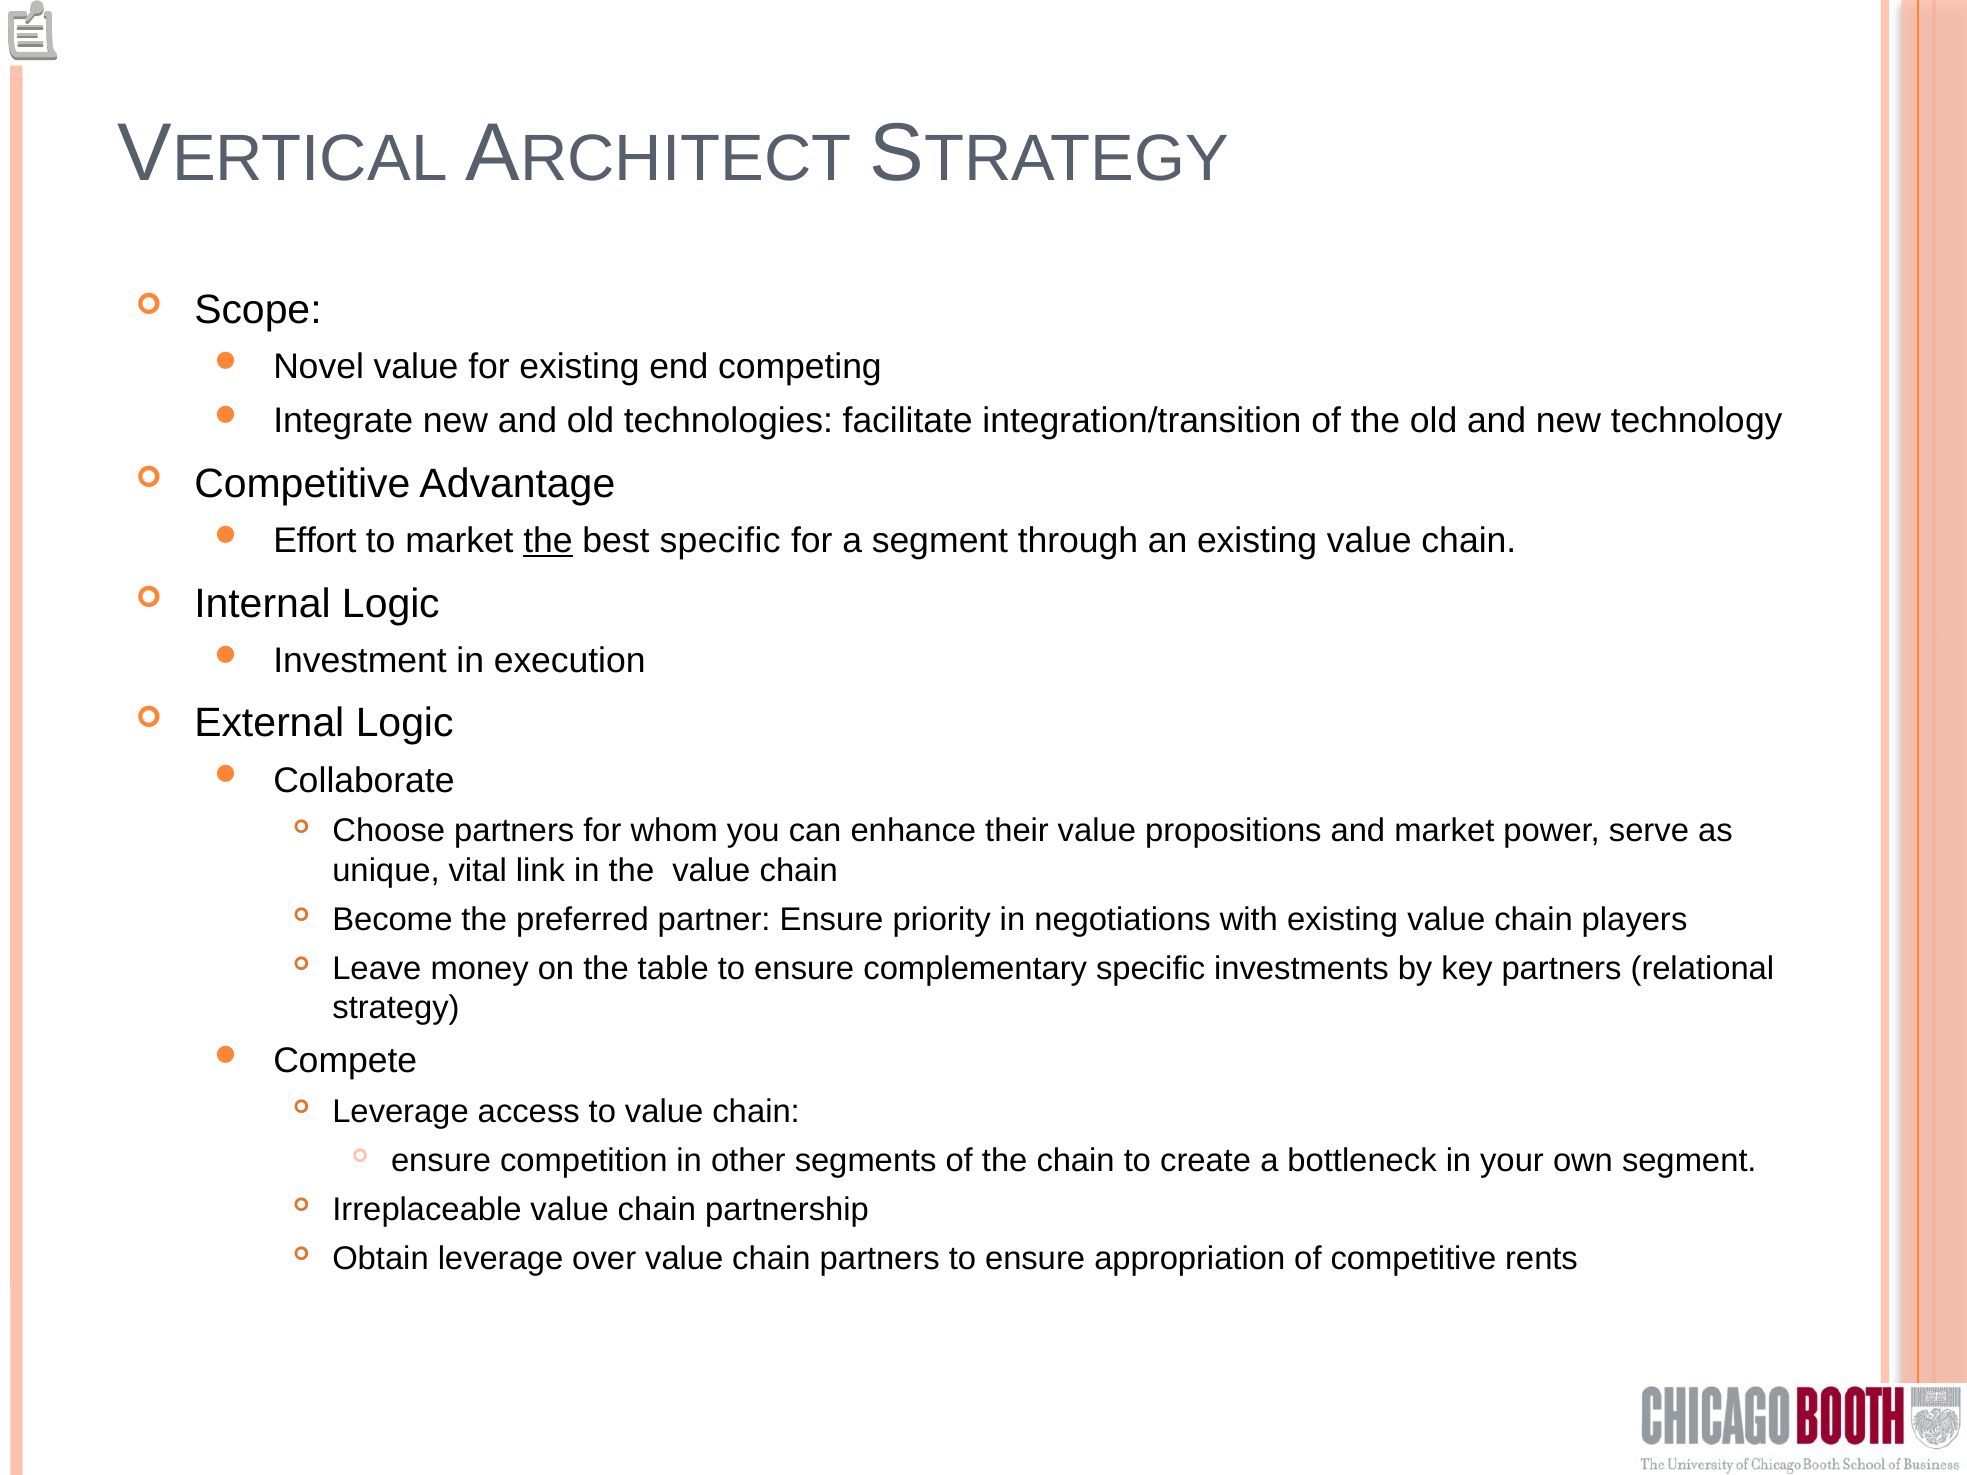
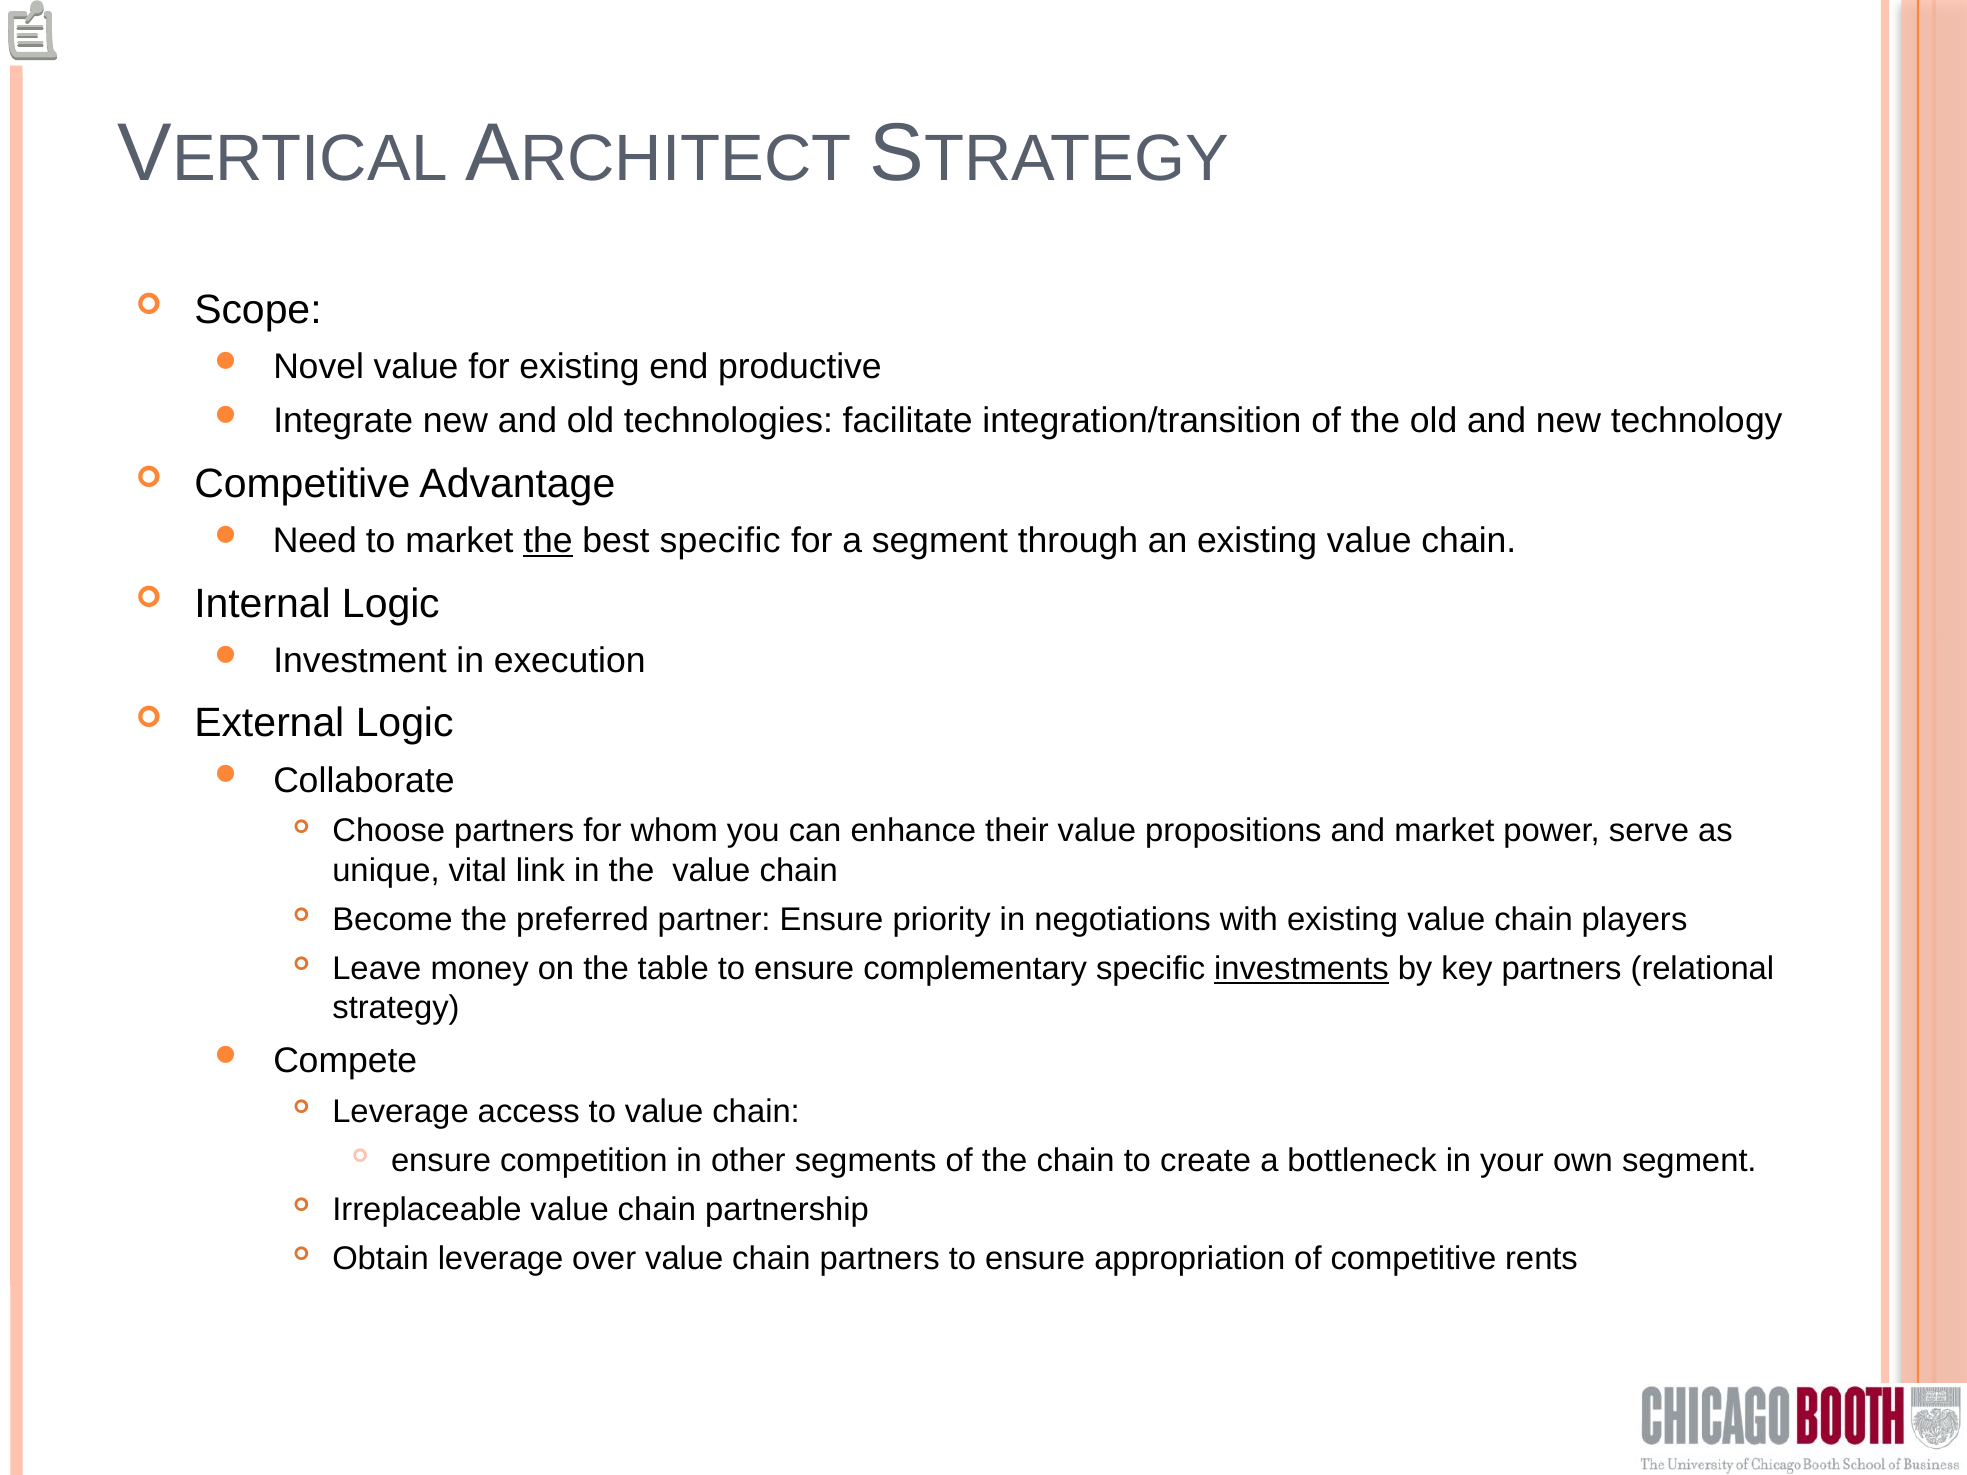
competing: competing -> productive (800, 367)
Effort: Effort -> Need (315, 541)
investments underline: none -> present (1301, 969)
